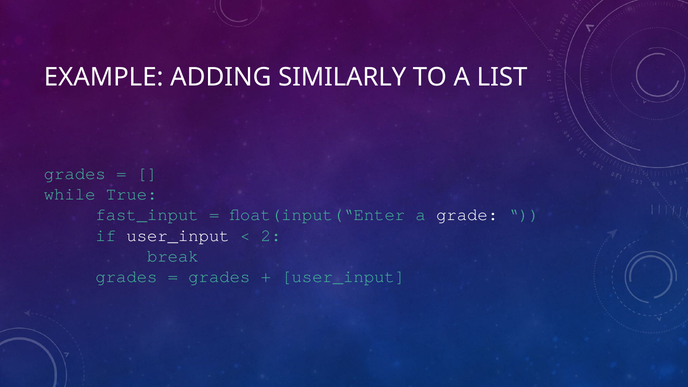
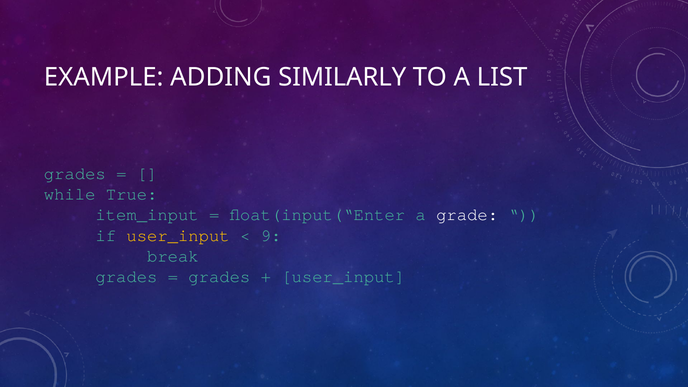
fast_input: fast_input -> item_input (147, 215)
user_input colour: white -> yellow (178, 235)
2: 2 -> 9 (271, 235)
